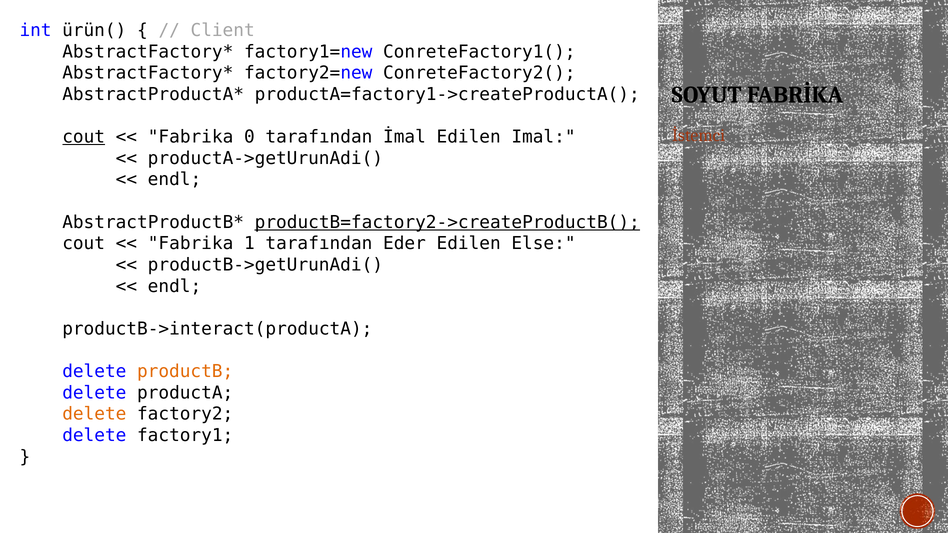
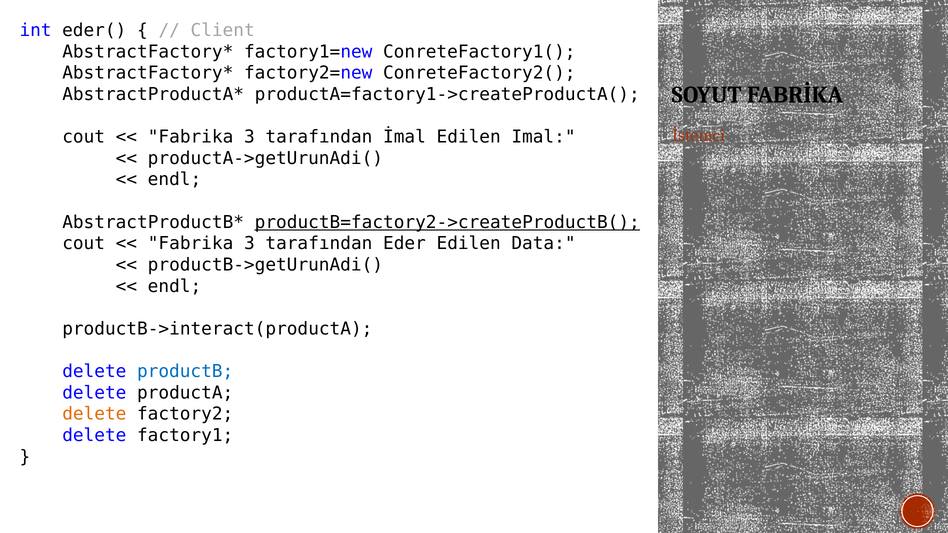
ürün(: ürün( -> eder( (94, 30)
cout underline: present -> none (84, 137)
0: 0 -> 3 (249, 137)
1: 1 -> 3 (249, 244)
Else: Else -> Data (543, 244)
productB colour: orange -> blue (185, 372)
